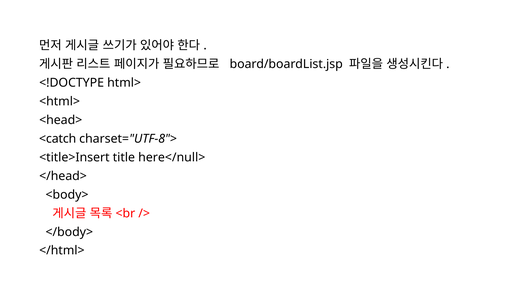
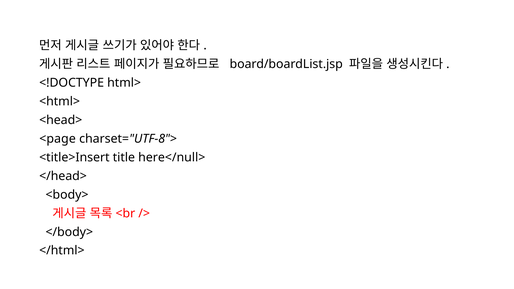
<catch: <catch -> <page (58, 139)
